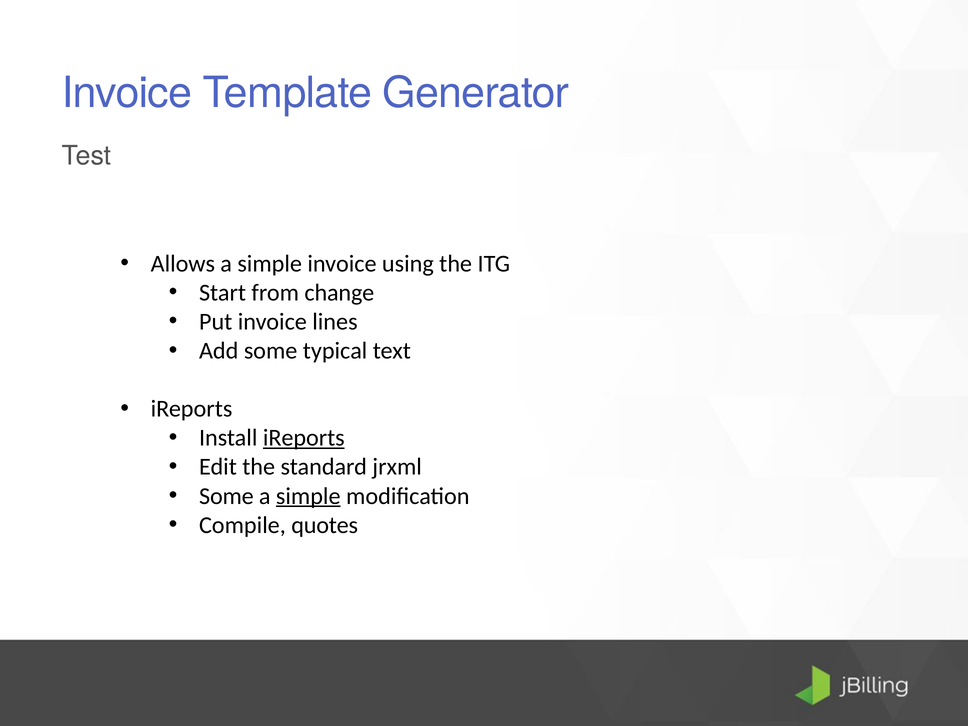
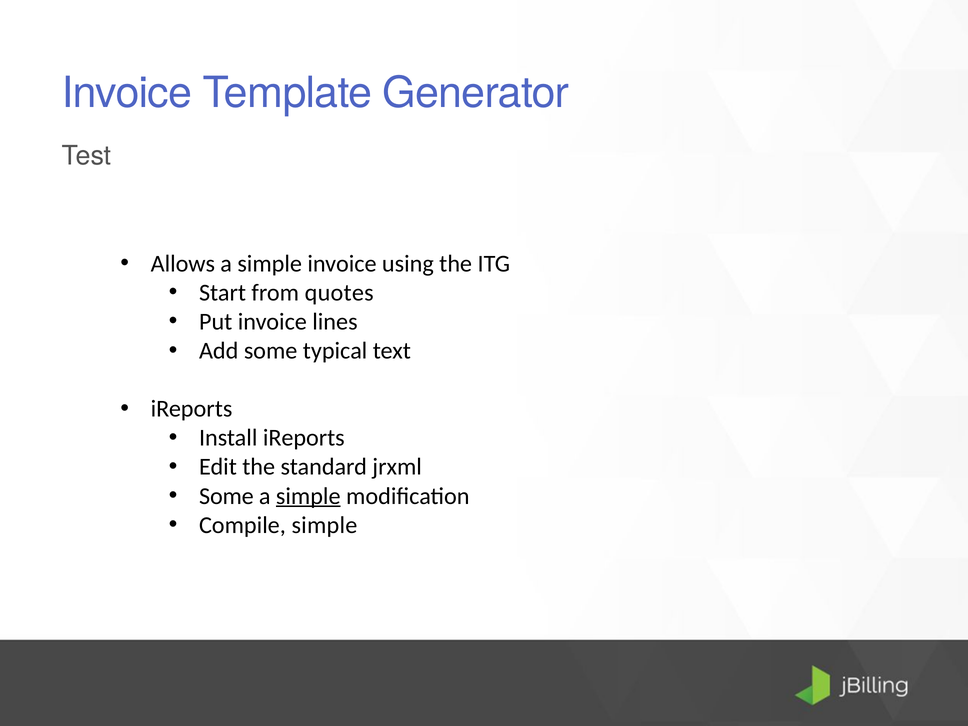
change: change -> quotes (339, 293)
iReports underline: present -> none (304, 438)
Compile quotes: quotes -> simple (324, 525)
